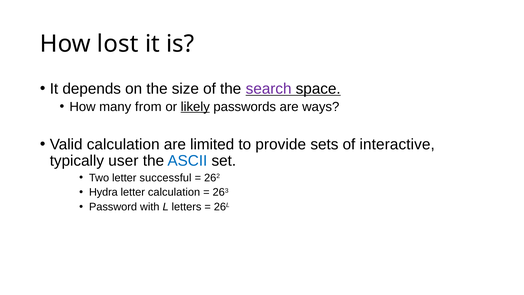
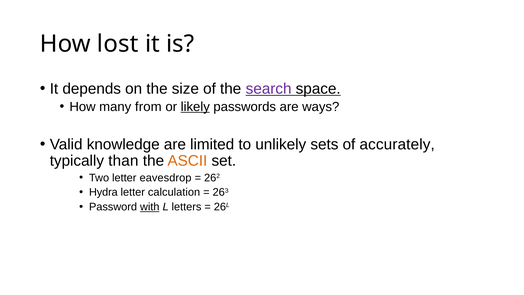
Valid calculation: calculation -> knowledge (123, 144)
provide: provide -> unlikely (281, 144)
interactive: interactive -> accurately (397, 144)
user: user -> than (123, 161)
ASCII colour: blue -> orange (187, 161)
successful: successful -> eavesdrop (166, 178)
with underline: none -> present (150, 207)
